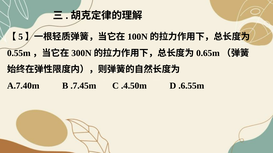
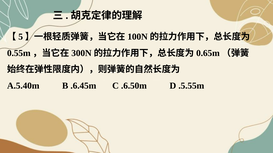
A.7.40m: A.7.40m -> A.5.40m (23, 86)
.7.45m: .7.45m -> .6.45m (83, 86)
.4.50m: .4.50m -> .6.50m (134, 86)
.6.55m: .6.55m -> .5.55m (191, 86)
